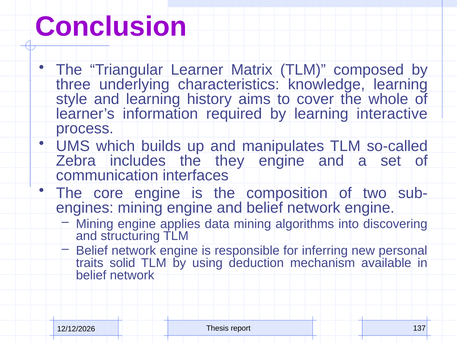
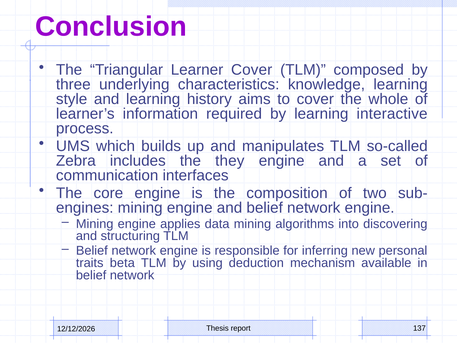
Learner Matrix: Matrix -> Cover (252, 70)
solid: solid -> beta (122, 263)
